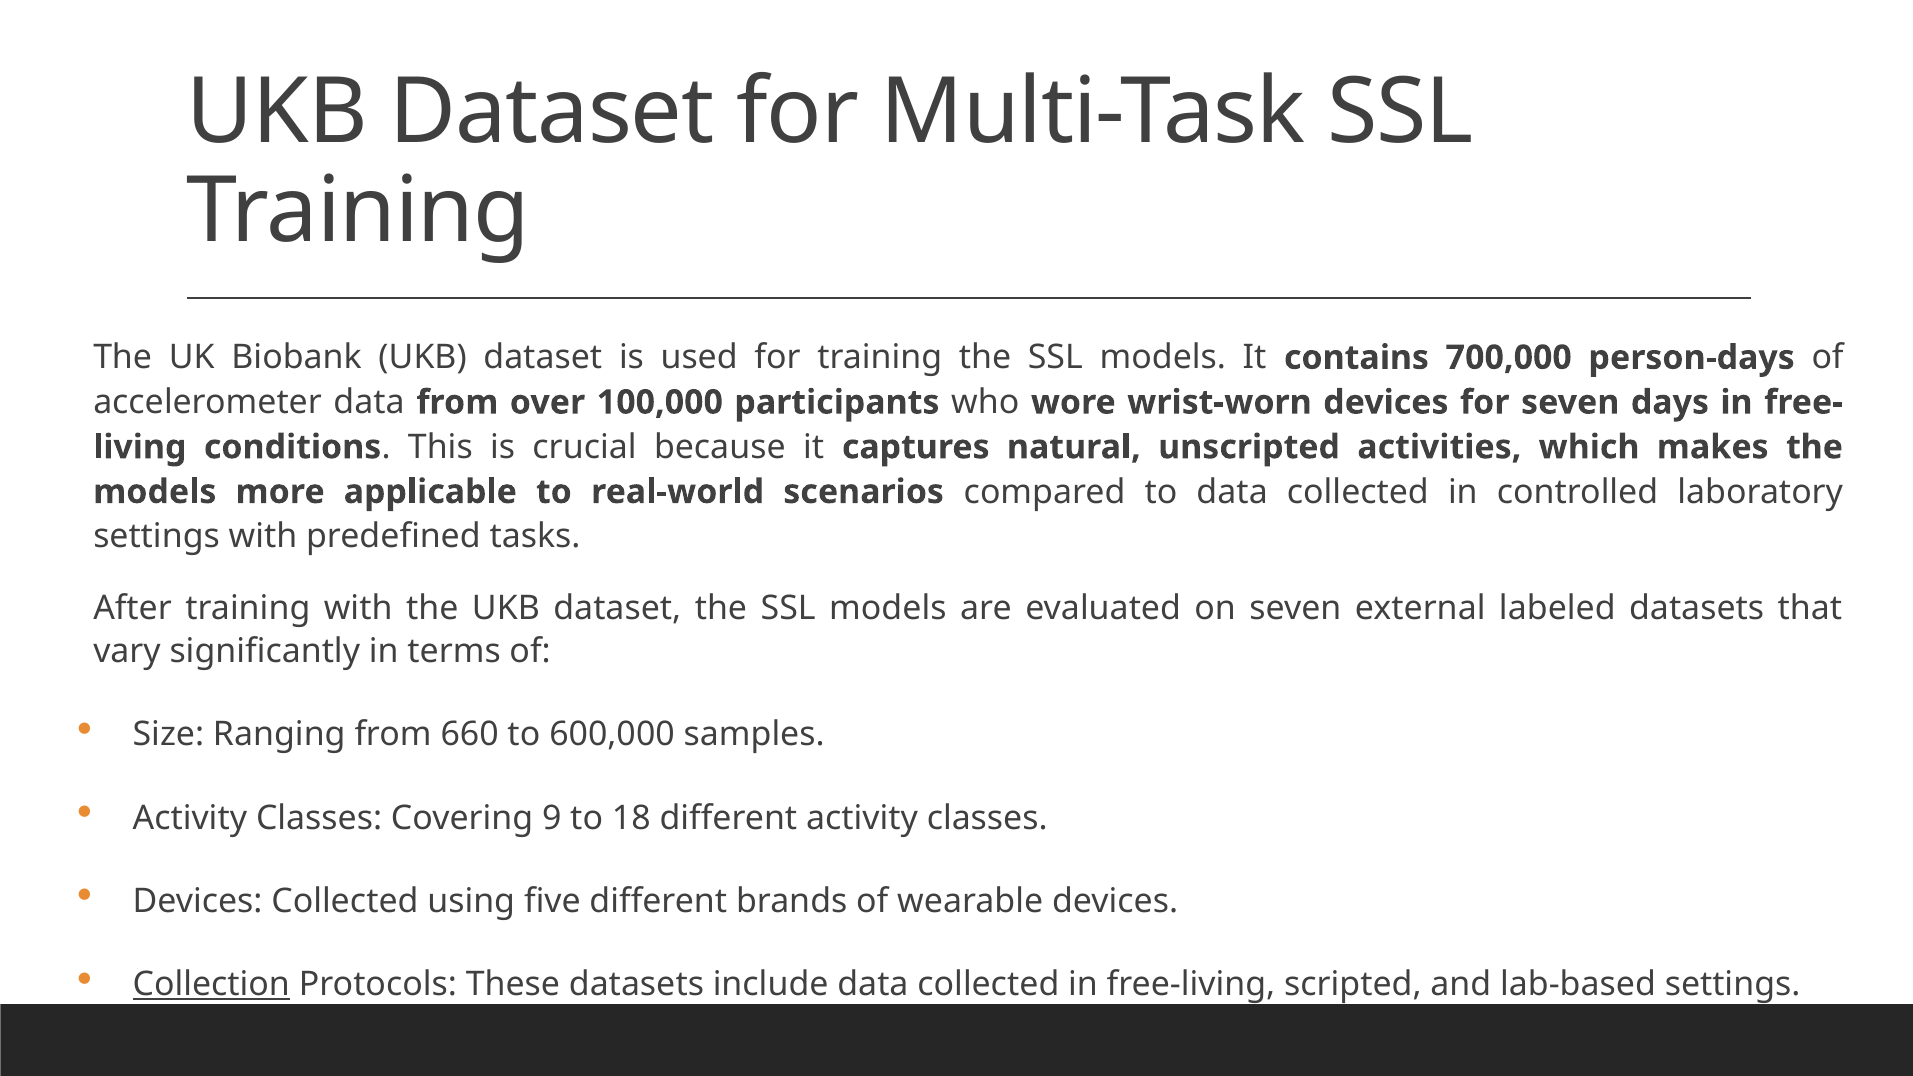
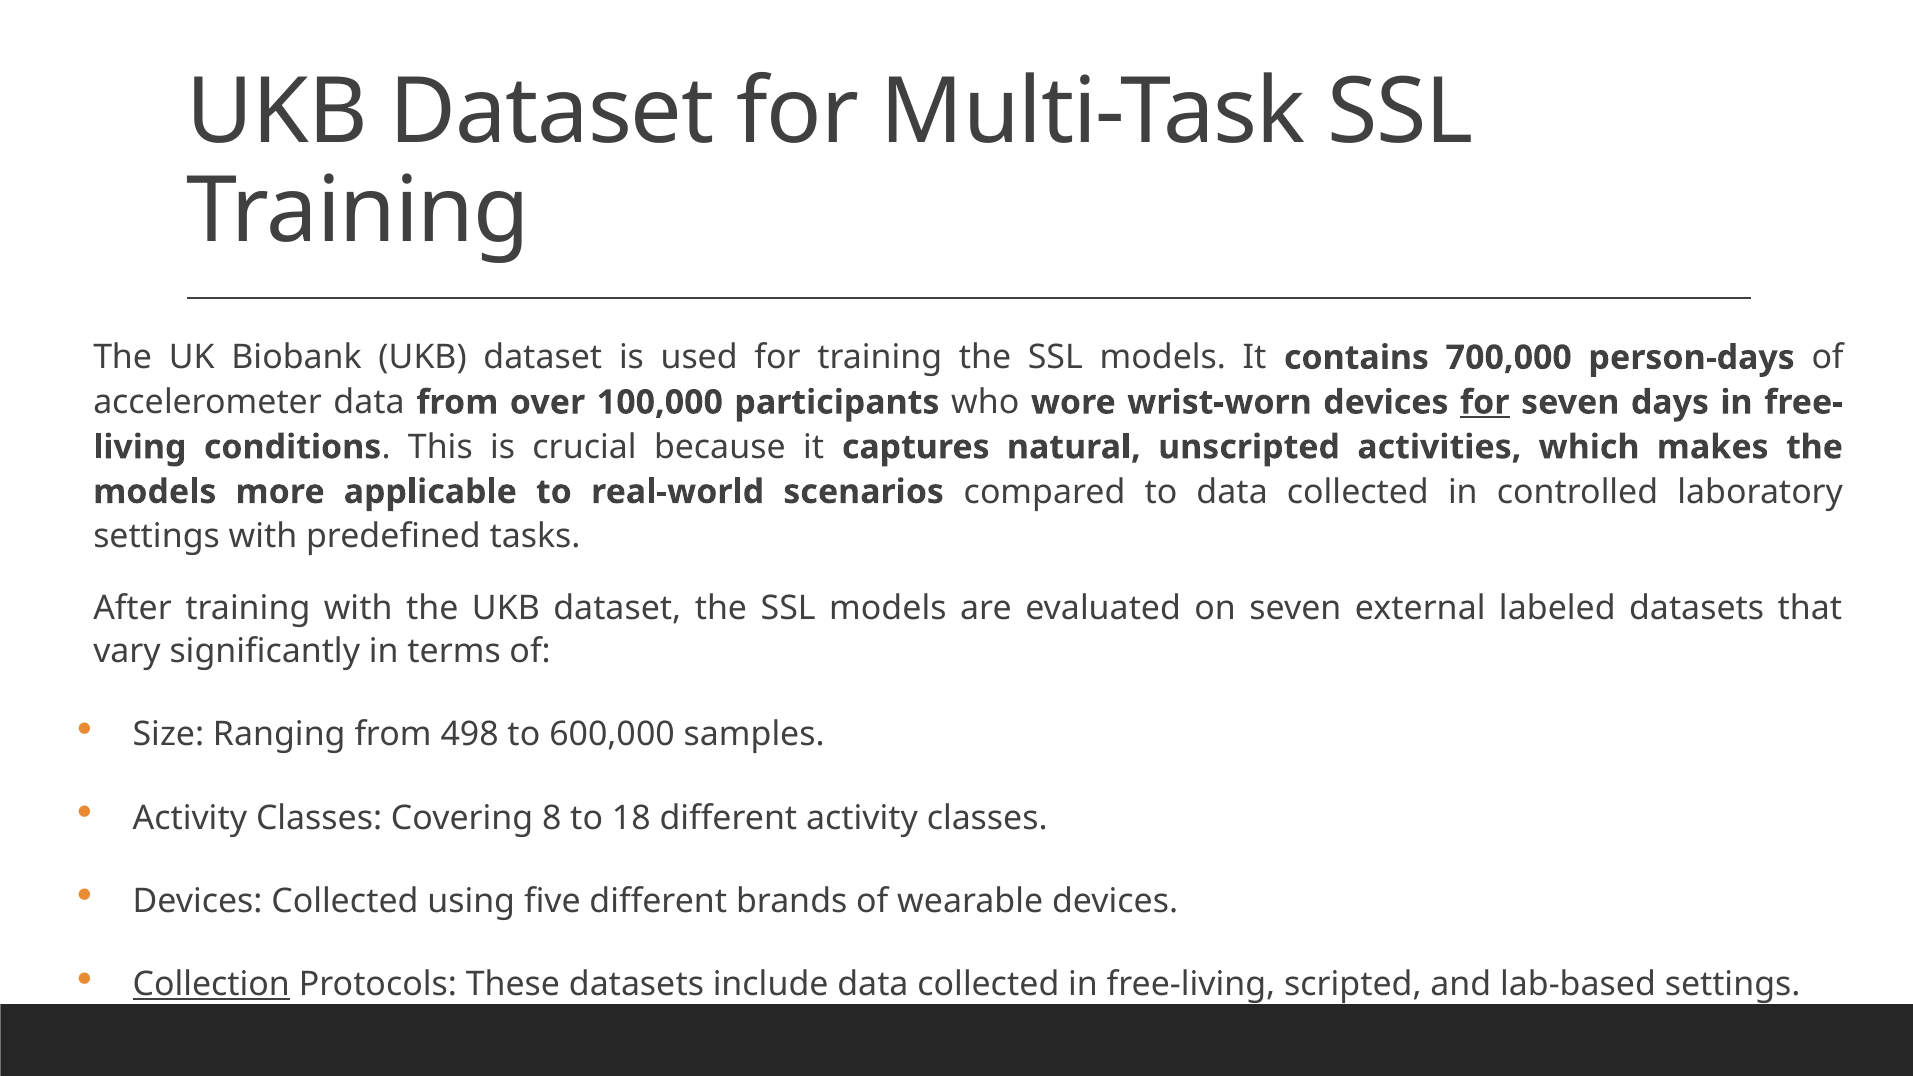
for underline: none -> present (1485, 402)
660: 660 -> 498 (470, 735)
9: 9 -> 8 (552, 818)
